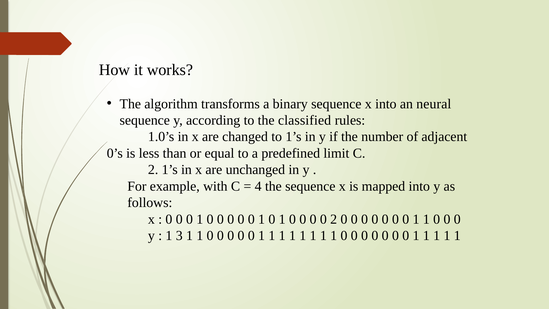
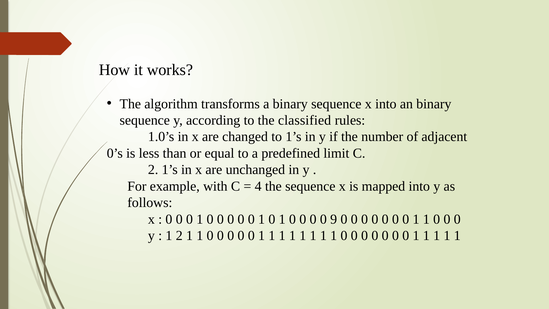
an neural: neural -> binary (434, 104)
0 2: 2 -> 9 (334, 219)
1 3: 3 -> 2 (179, 236)
